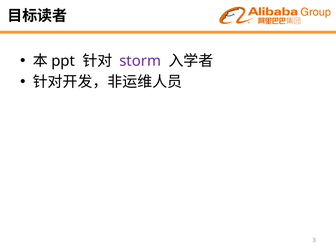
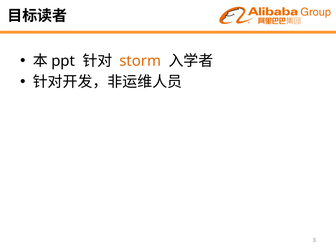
storm colour: purple -> orange (140, 61)
